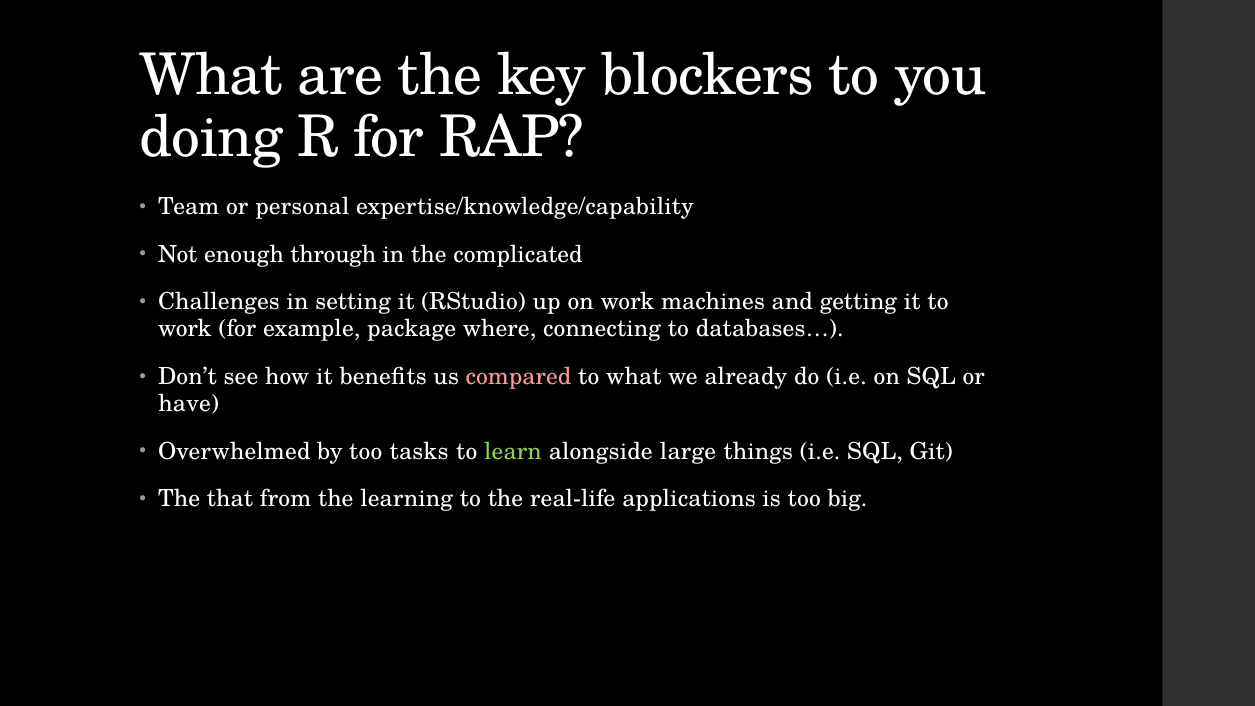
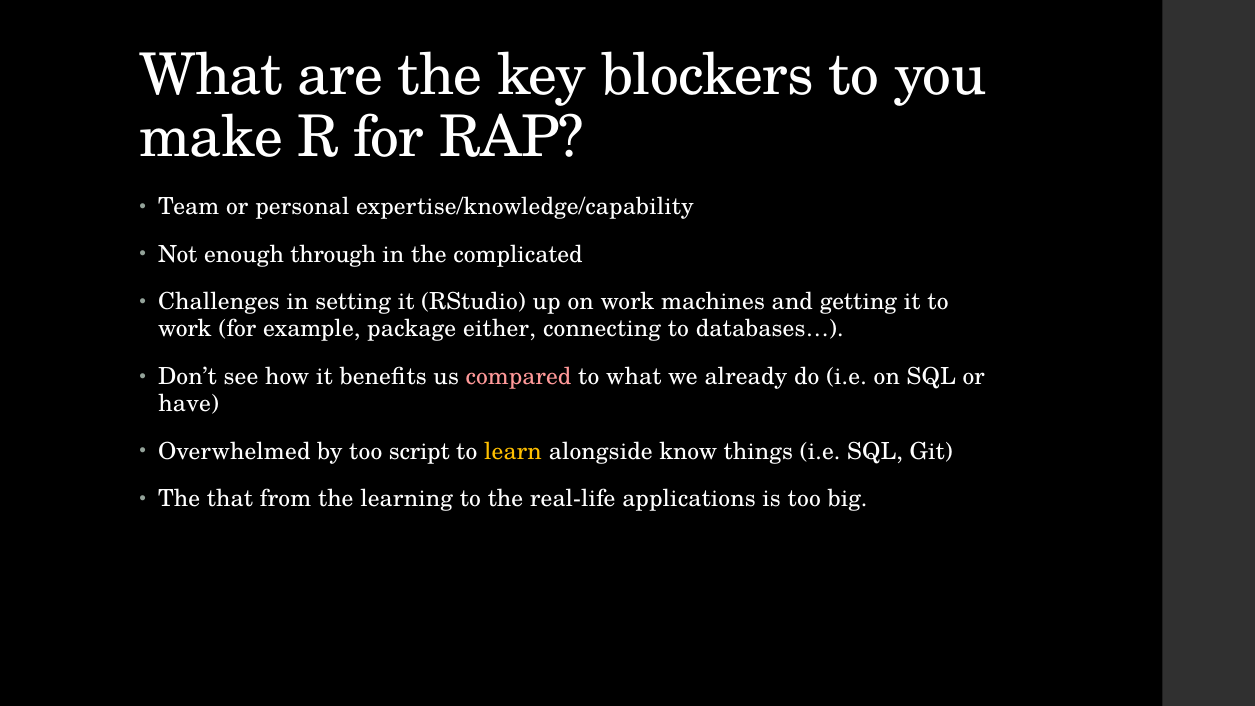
doing: doing -> make (211, 138)
where: where -> either (500, 329)
tasks: tasks -> script (419, 451)
learn colour: light green -> yellow (513, 451)
large: large -> know (688, 451)
